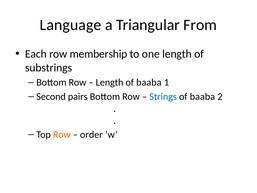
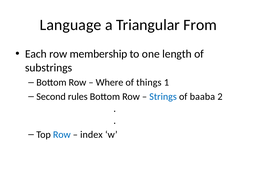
Length: Length -> Where (110, 82)
baaba: baaba -> things (149, 82)
pairs: pairs -> rules (78, 96)
Row colour: orange -> blue (62, 134)
order: order -> index (91, 134)
